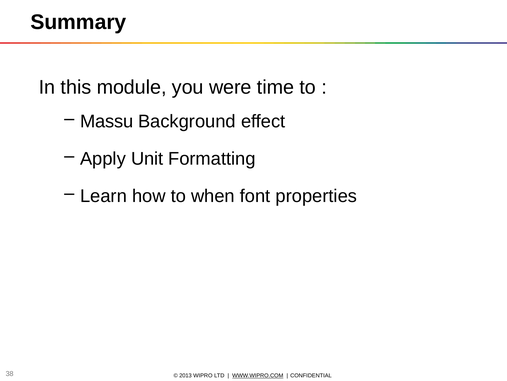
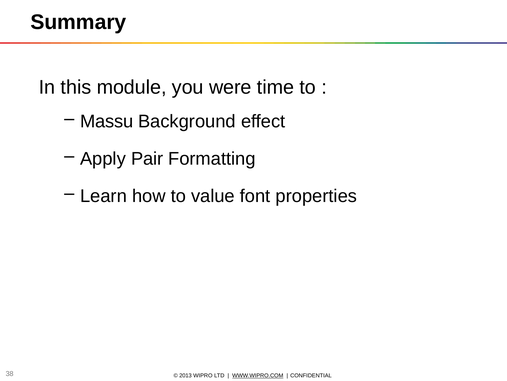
Unit: Unit -> Pair (147, 159)
when: when -> value (213, 196)
